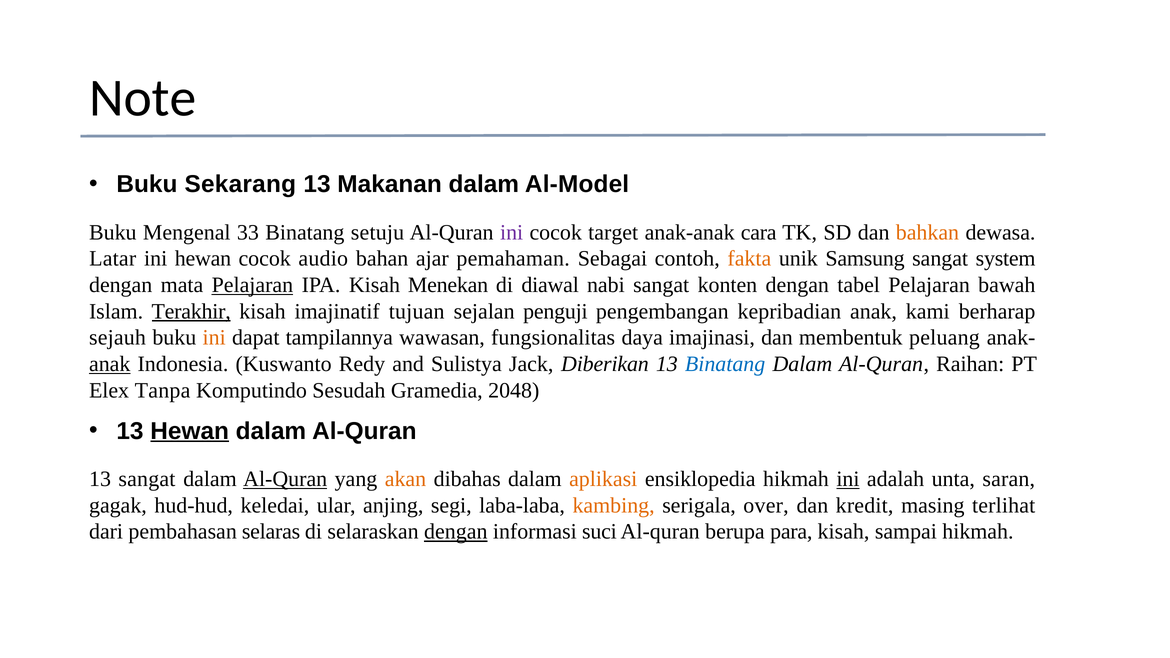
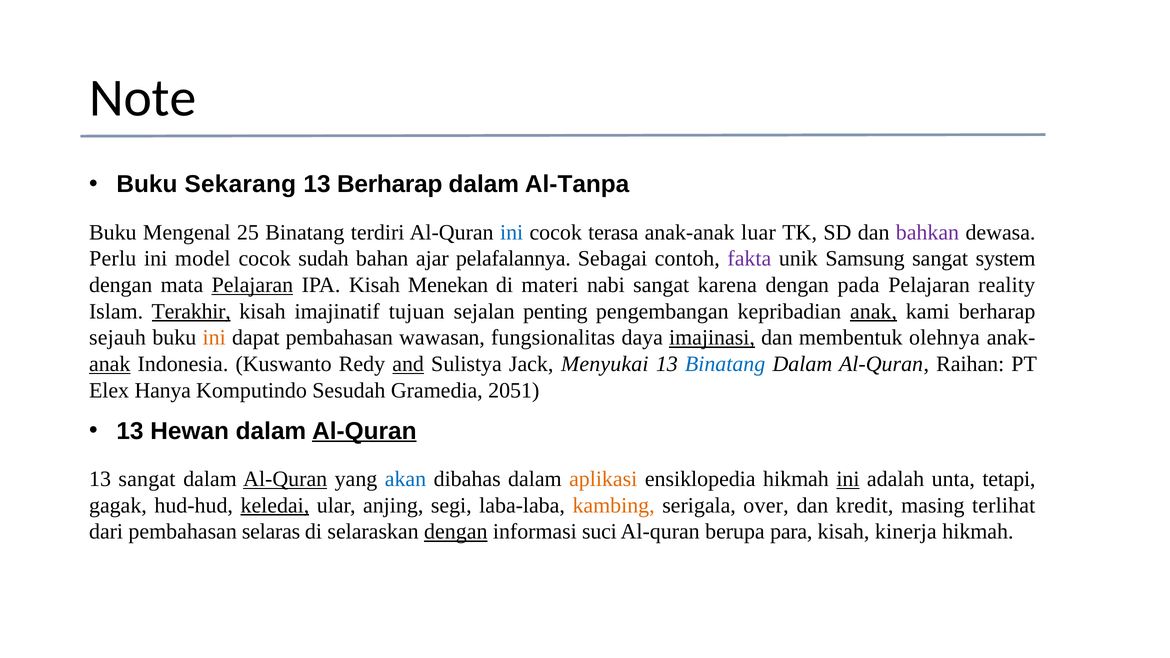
13 Makanan: Makanan -> Berharap (390, 184)
Al-Model: Al-Model -> Al-Tanpa (577, 184)
33: 33 -> 25 (248, 232)
setuju: setuju -> terdiri (378, 232)
ini colour: purple -> blue (512, 232)
target: target -> terasa (613, 232)
cara: cara -> luar (758, 232)
bahkan colour: orange -> purple (927, 232)
Latar: Latar -> Perlu (113, 259)
ini hewan: hewan -> model (203, 259)
audio: audio -> sudah (323, 259)
pemahaman: pemahaman -> pelafalannya (513, 259)
fakta colour: orange -> purple (749, 259)
diawal: diawal -> materi (550, 285)
konten: konten -> karena (727, 285)
tabel: tabel -> pada (859, 285)
bawah: bawah -> reality (1007, 285)
penguji: penguji -> penting (555, 311)
anak underline: none -> present (873, 311)
dapat tampilannya: tampilannya -> pembahasan (339, 338)
imajinasi underline: none -> present (712, 338)
peluang: peluang -> olehnya (944, 338)
and underline: none -> present (408, 364)
Diberikan: Diberikan -> Menyukai (605, 364)
Tanpa: Tanpa -> Hanya (163, 390)
2048: 2048 -> 2051 (514, 390)
Hewan underline: present -> none (190, 431)
Al-Quran underline: none -> present (364, 431)
akan colour: orange -> blue (405, 479)
saran: saran -> tetapi (1009, 479)
keledai underline: none -> present (275, 505)
sampai: sampai -> kinerja (906, 532)
